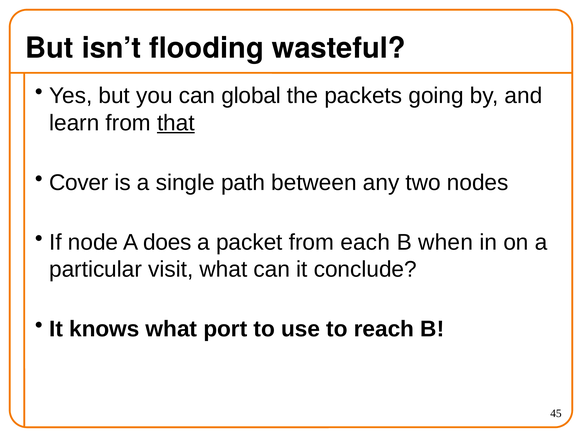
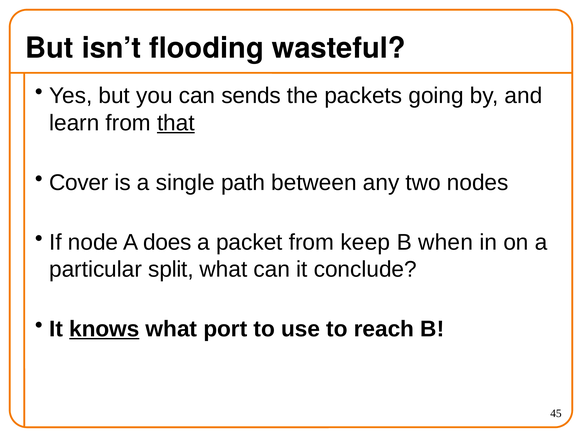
global: global -> sends (251, 96)
each: each -> keep (365, 242)
visit: visit -> split (171, 269)
knows underline: none -> present (104, 329)
